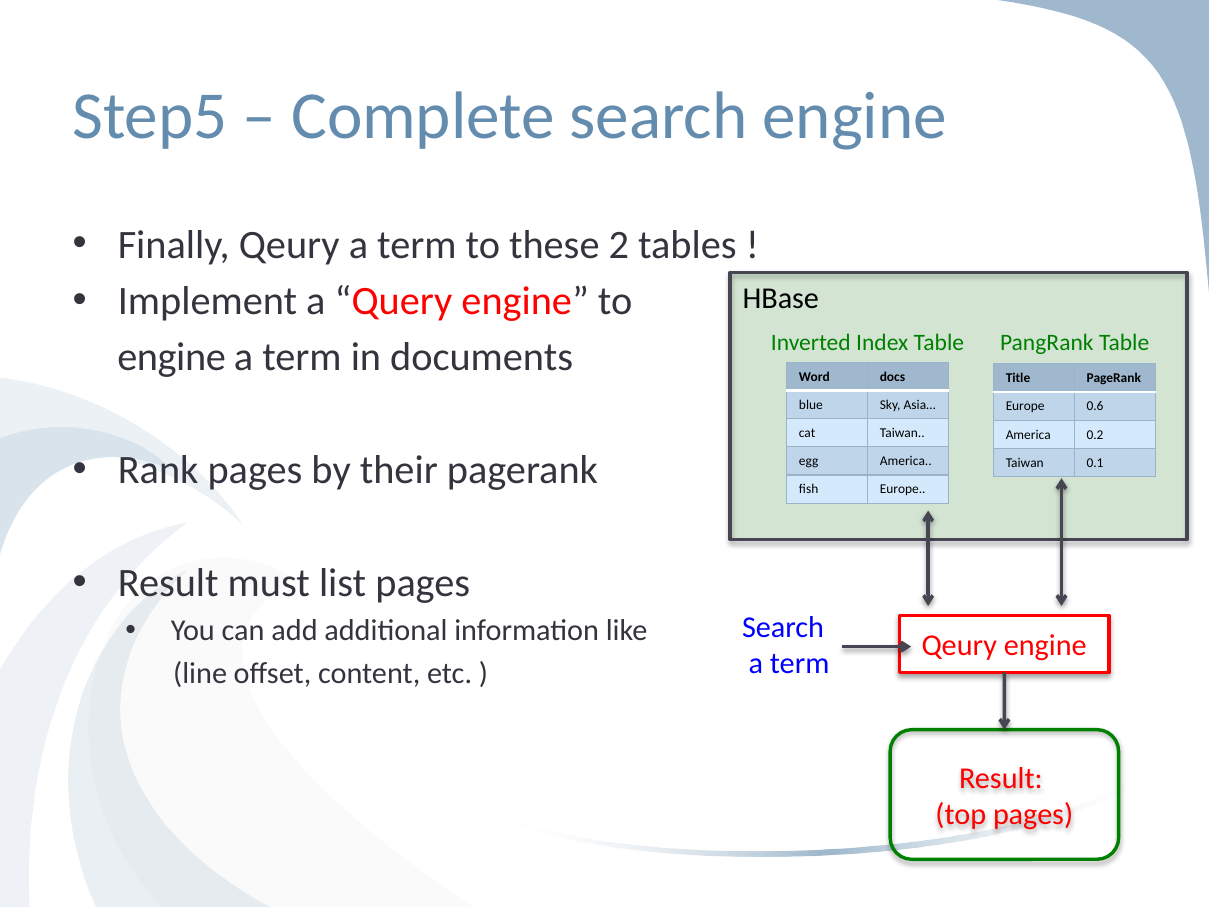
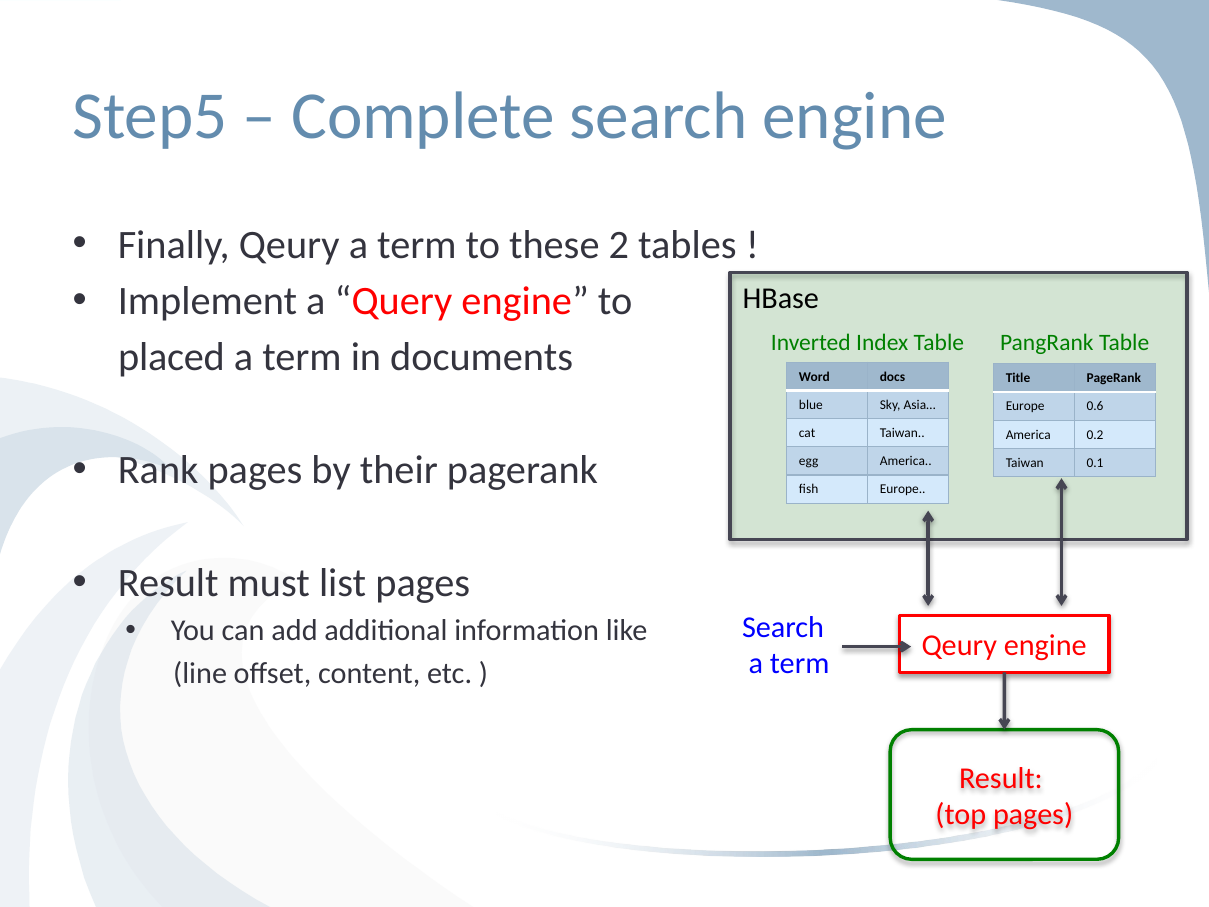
engine: engine -> placed (171, 357)
